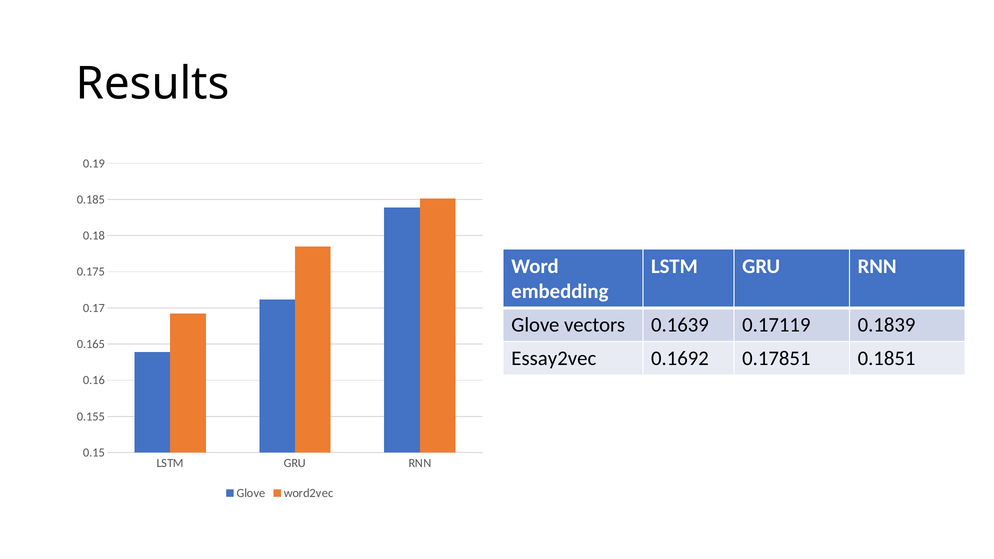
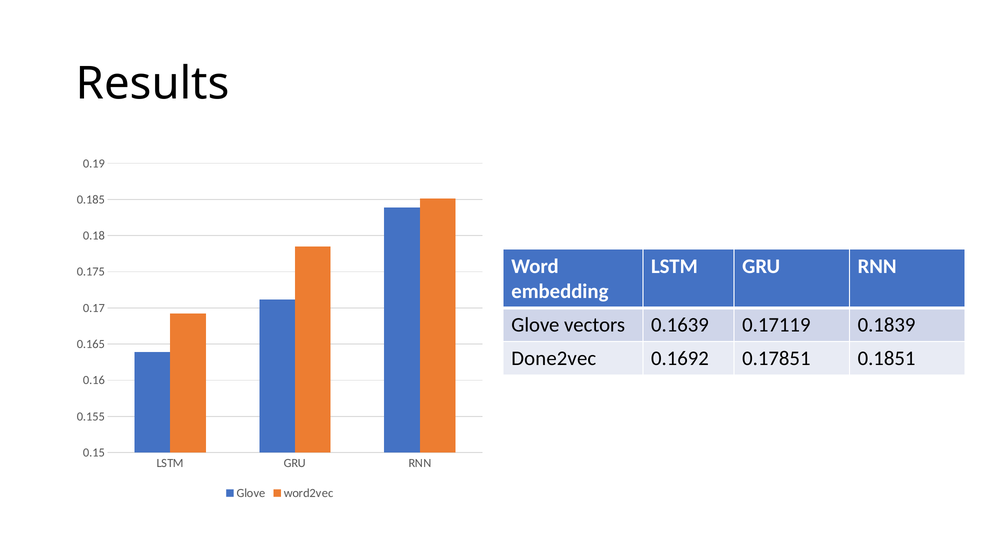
Essay2vec: Essay2vec -> Done2vec (554, 359)
